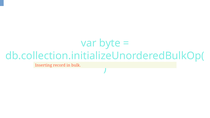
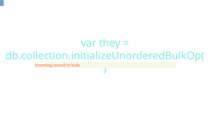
byte: byte -> they (110, 43)
